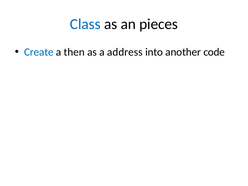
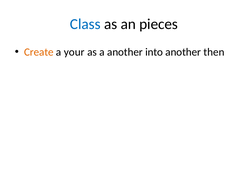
Create colour: blue -> orange (39, 52)
then: then -> your (74, 52)
a address: address -> another (125, 52)
code: code -> then (214, 52)
